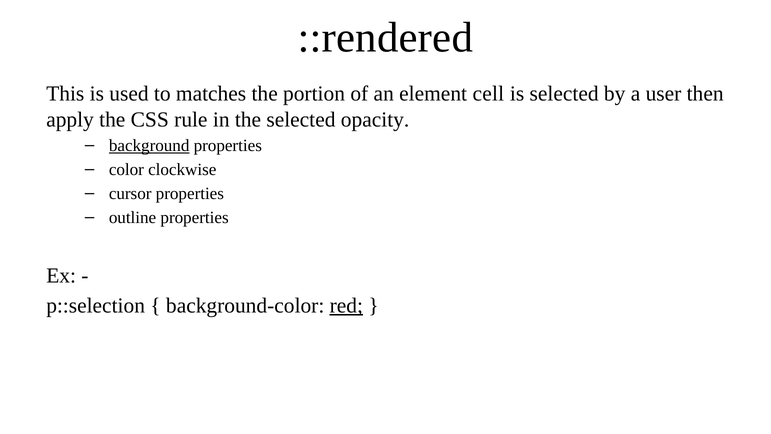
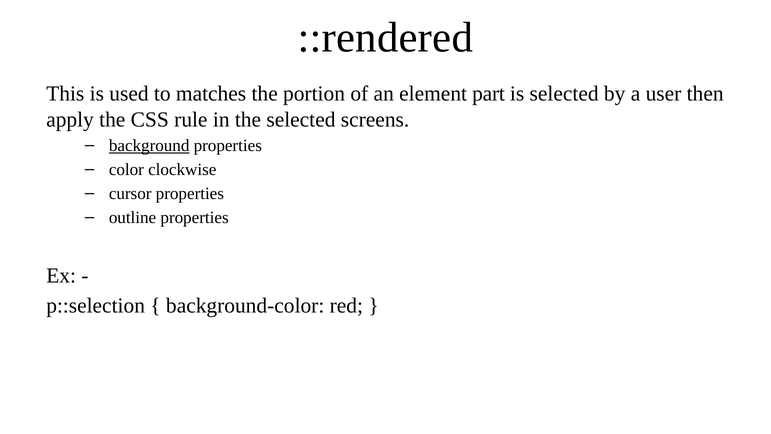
cell: cell -> part (489, 94)
opacity: opacity -> screens (375, 119)
red underline: present -> none (346, 305)
